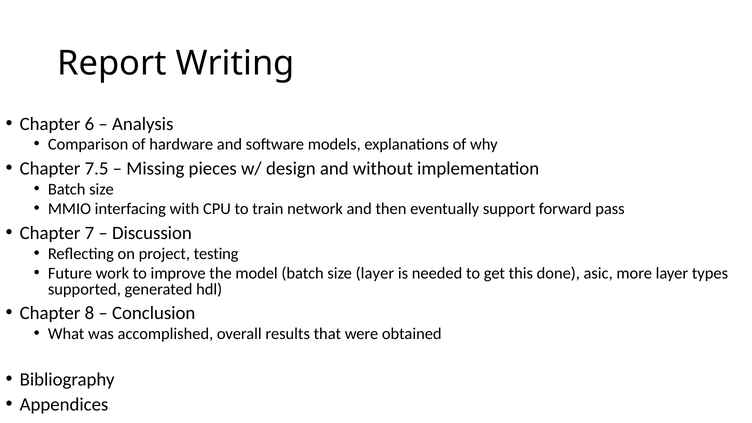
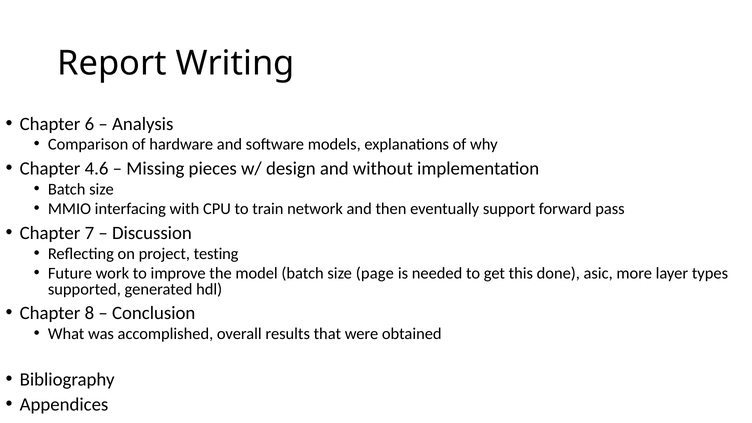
7.5: 7.5 -> 4.6 (97, 169)
size layer: layer -> page (375, 273)
